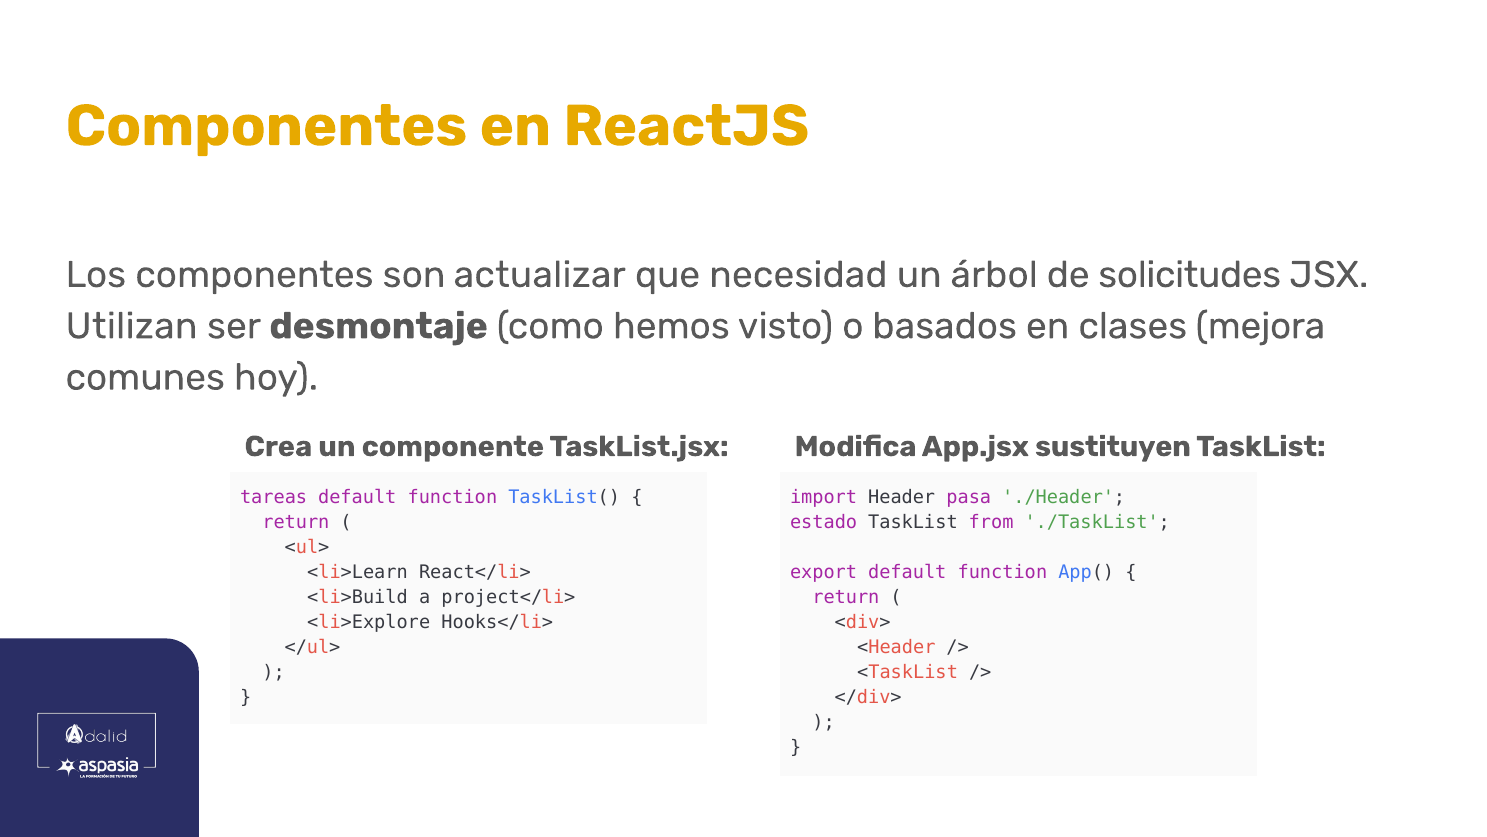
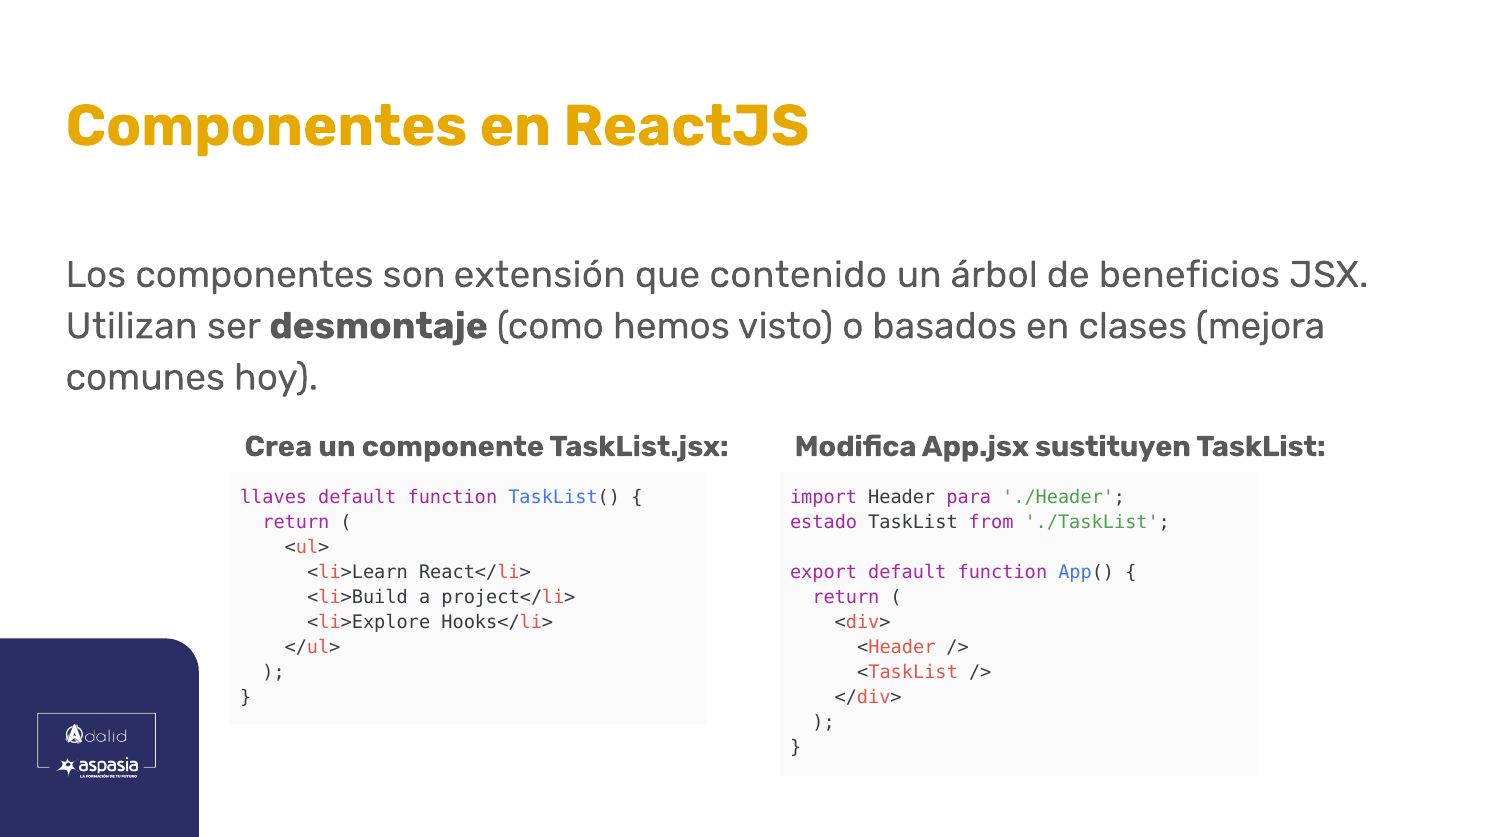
actualizar: actualizar -> extensión (540, 275)
necesidad: necesidad -> contenido (798, 275)
solicitudes: solicitudes -> beneficios (1189, 275)
tareas: tareas -> llaves (274, 497)
pasa: pasa -> para (969, 497)
